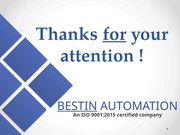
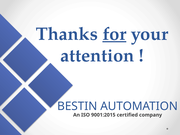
BESTIN underline: present -> none (77, 106)
